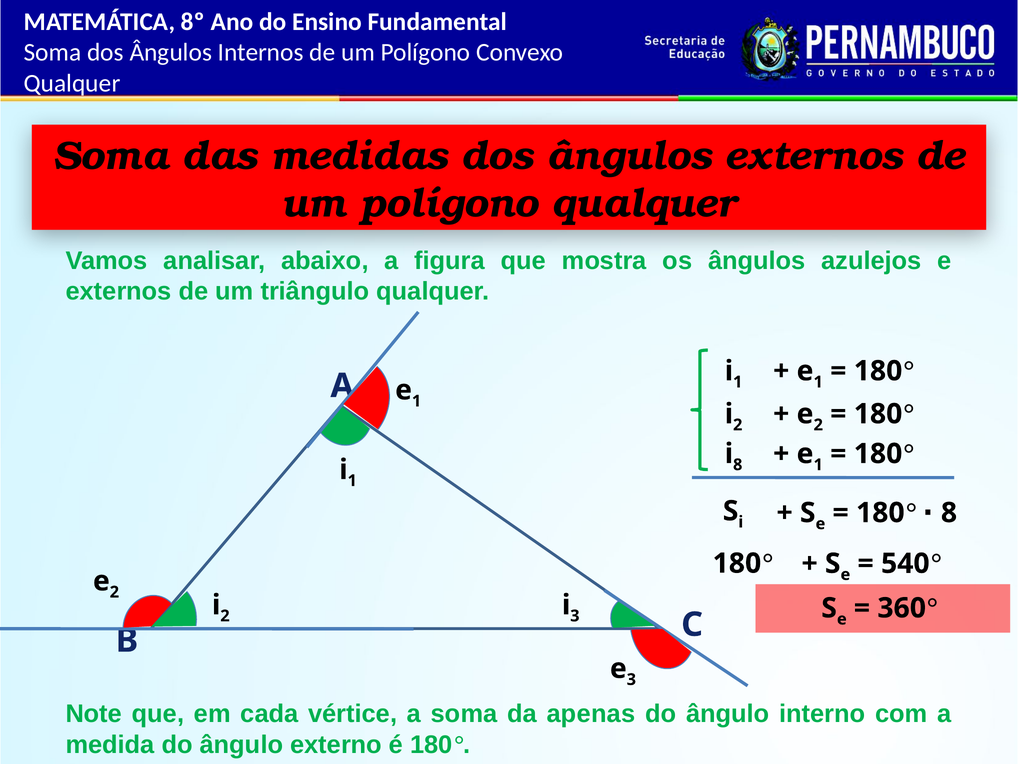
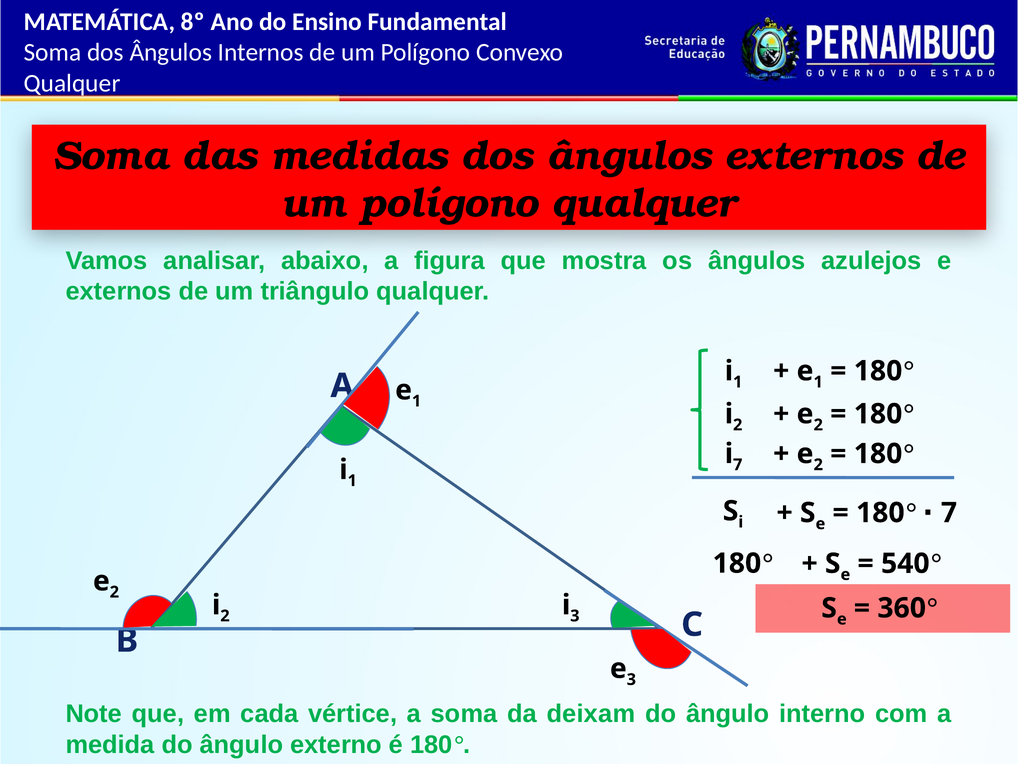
8: 8 -> 7 (738, 464)
1: 1 -> 2 (818, 464)
8: 8 -> 7 (949, 512)
apenas: apenas -> deixam (591, 714)
